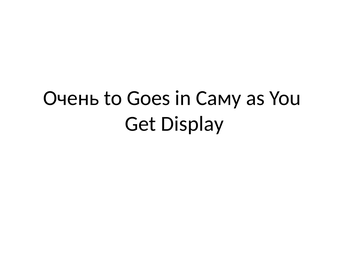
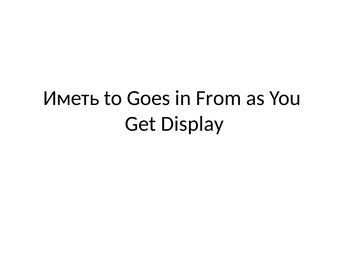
Очень: Очень -> Иметь (71, 98)
Саму: Саму -> From (219, 98)
